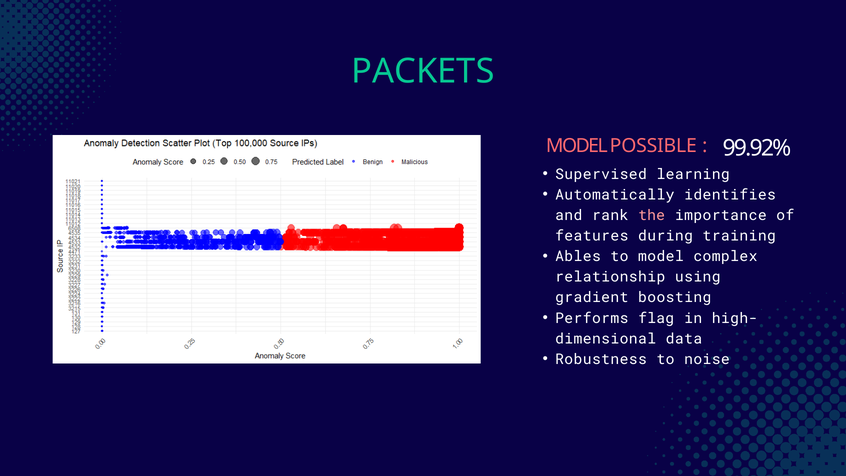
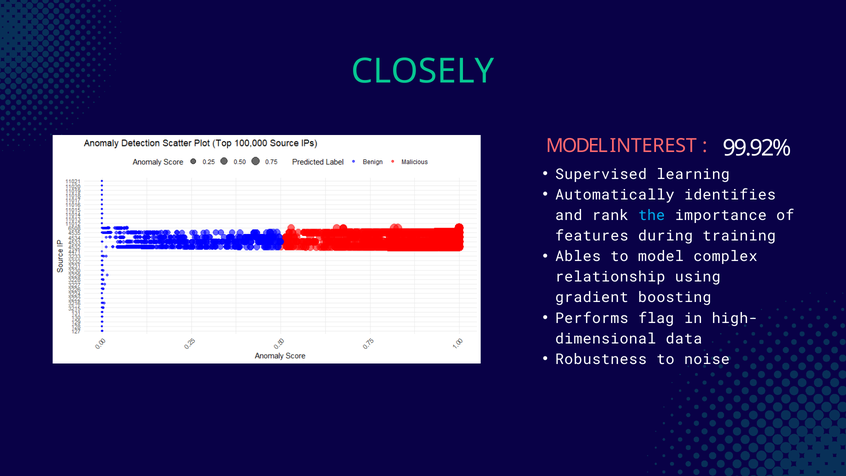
PACKETS: PACKETS -> CLOSELY (423, 71)
POSSIBLE: POSSIBLE -> INTEREST (653, 146)
the colour: pink -> light blue (652, 215)
